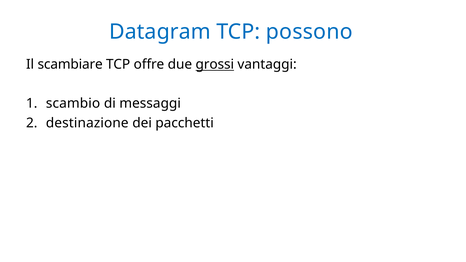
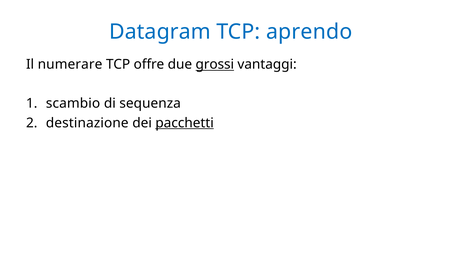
possono: possono -> aprendo (309, 32)
scambiare: scambiare -> numerare (70, 64)
messaggi: messaggi -> sequenza (150, 103)
pacchetti underline: none -> present (185, 123)
